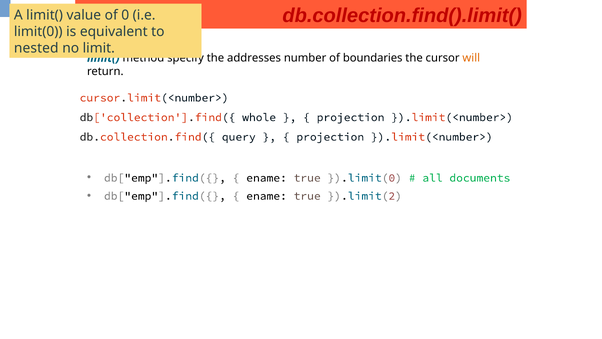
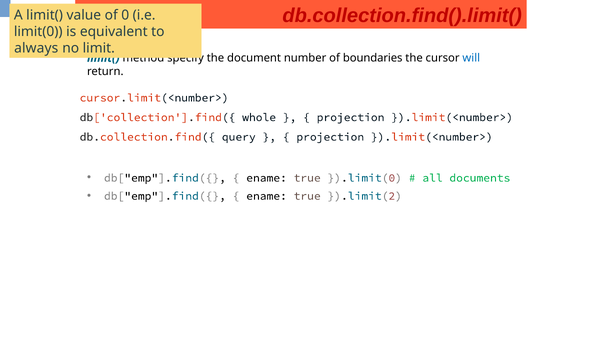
nested: nested -> always (36, 48)
addresses: addresses -> document (254, 58)
will colour: orange -> blue (471, 58)
